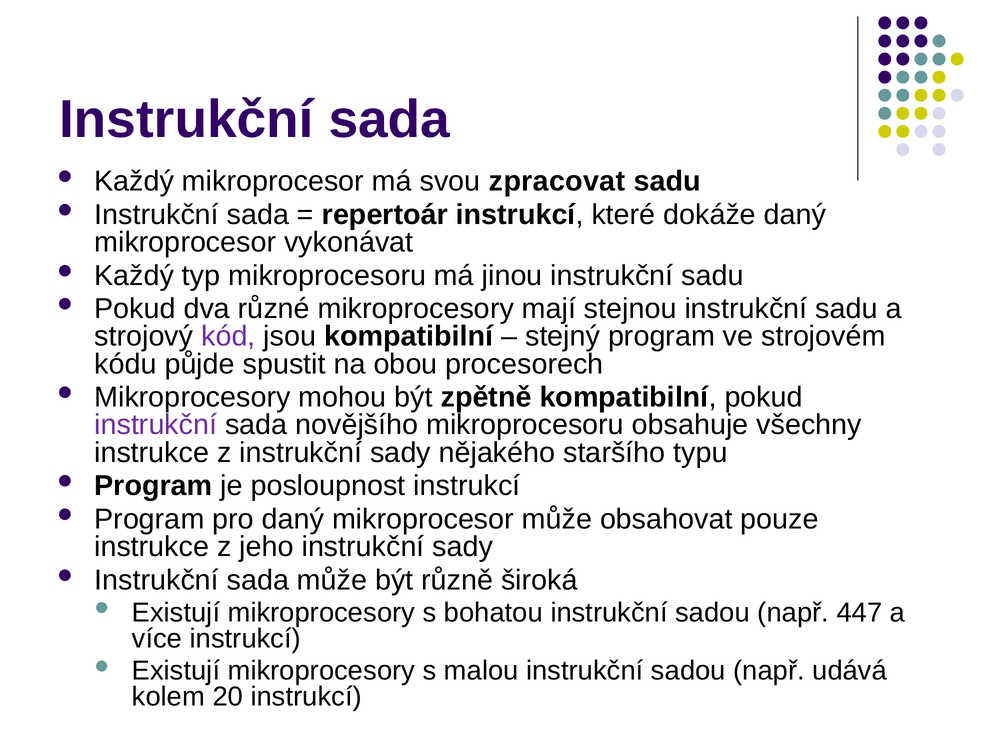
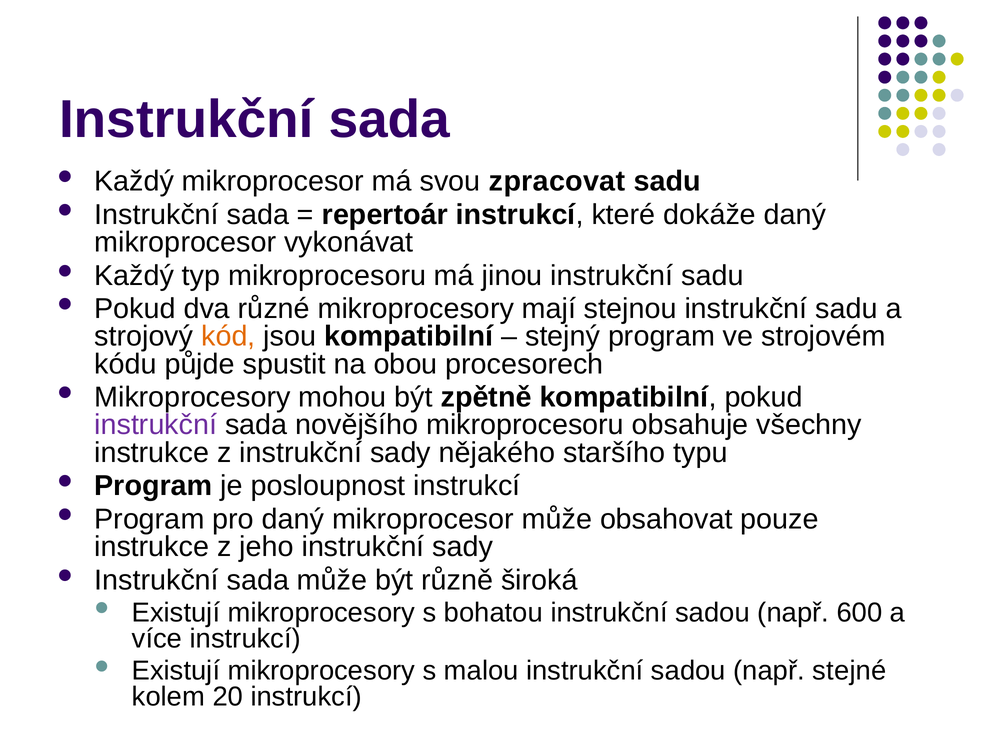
kód colour: purple -> orange (228, 336)
447: 447 -> 600 (859, 612)
udává: udává -> stejné (849, 670)
